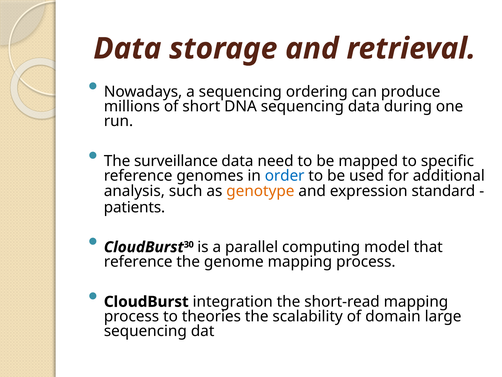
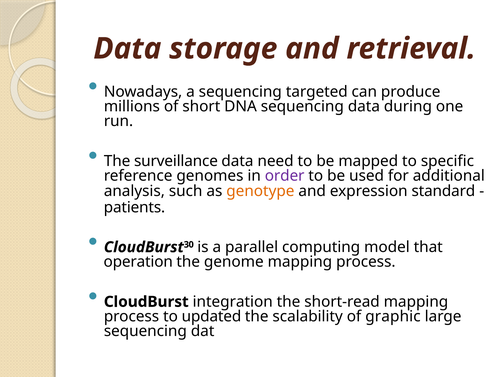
ordering: ordering -> targeted (317, 92)
order colour: blue -> purple (285, 176)
reference: reference -> operation (138, 262)
theories: theories -> updated (211, 316)
domain: domain -> graphic (393, 316)
